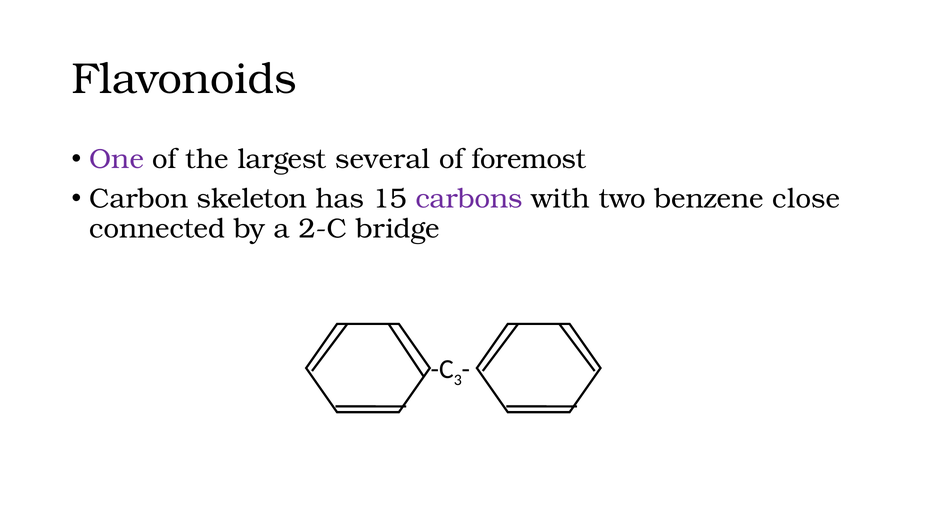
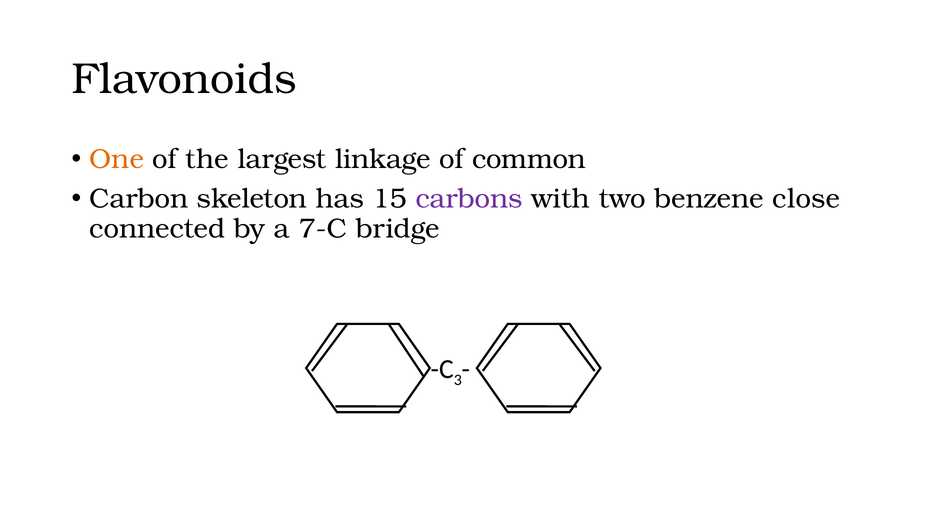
One colour: purple -> orange (117, 159)
several: several -> linkage (383, 159)
foremost: foremost -> common (529, 159)
2-C: 2-C -> 7-C (323, 228)
